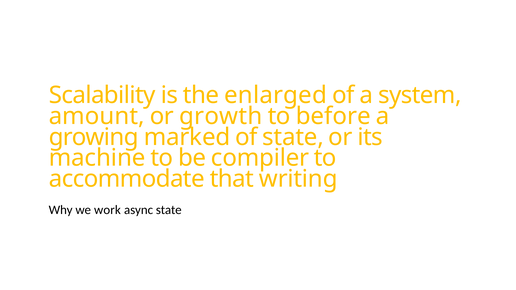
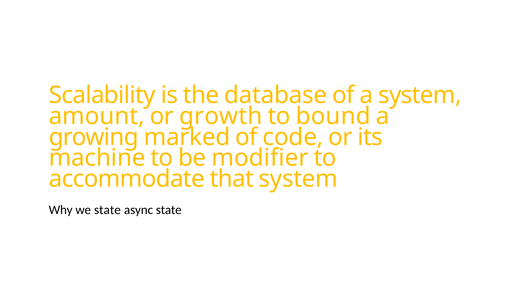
enlarged: enlarged -> database (276, 95)
before: before -> bound (333, 116)
of state: state -> code (293, 137)
compiler: compiler -> modifier (260, 158)
that writing: writing -> system (298, 179)
we work: work -> state (107, 210)
